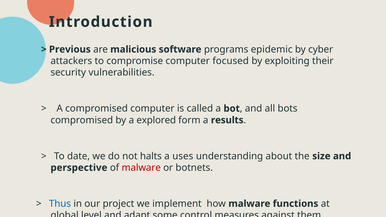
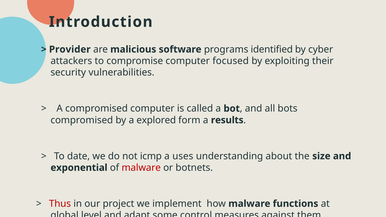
Previous: Previous -> Provider (70, 49)
epidemic: epidemic -> identified (272, 49)
halts: halts -> icmp (151, 156)
perspective: perspective -> exponential (79, 168)
Thus colour: blue -> red (60, 204)
